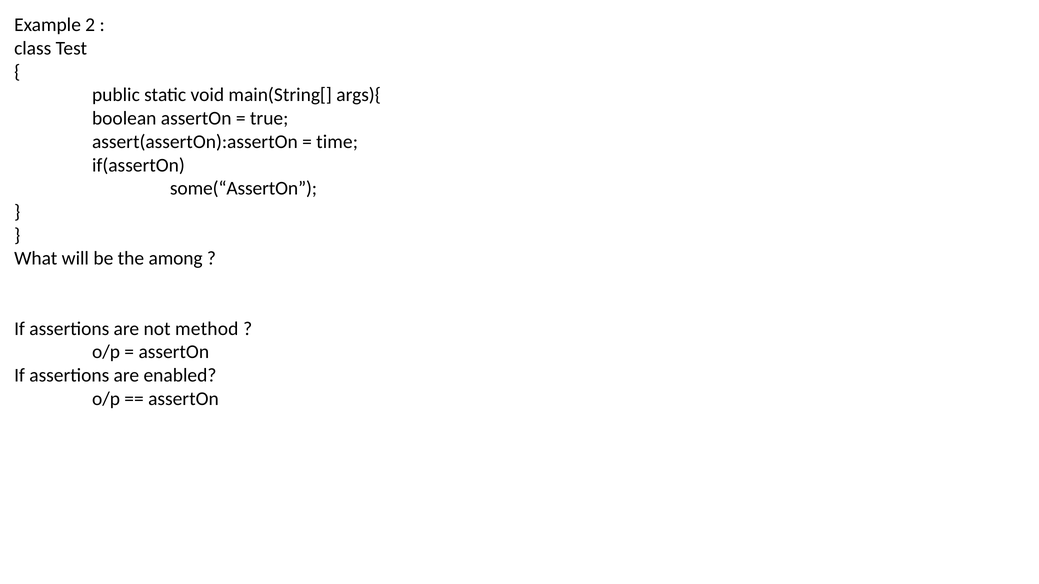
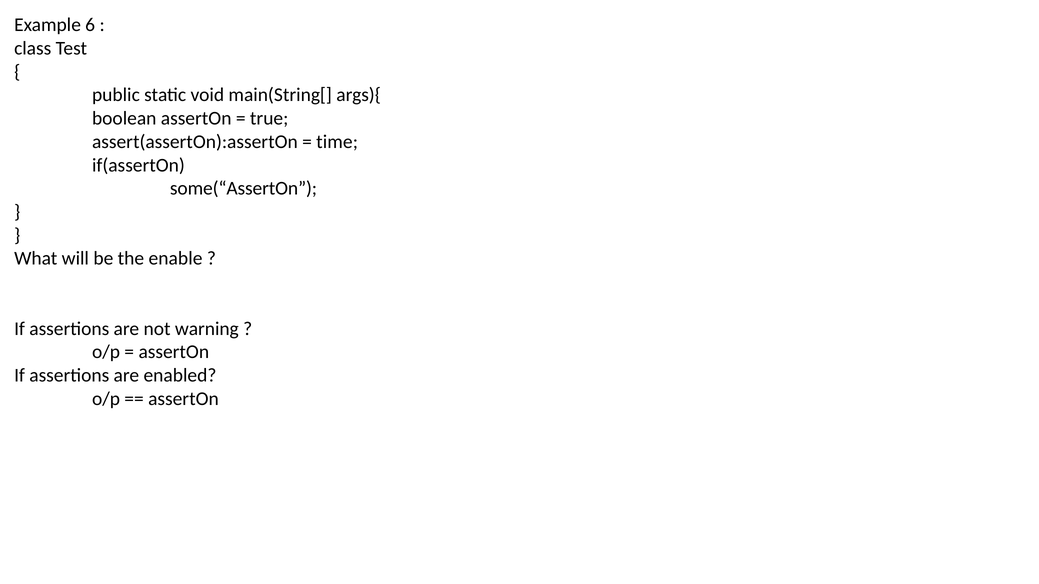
2: 2 -> 6 (90, 25)
among: among -> enable (176, 259)
method: method -> warning (207, 329)
